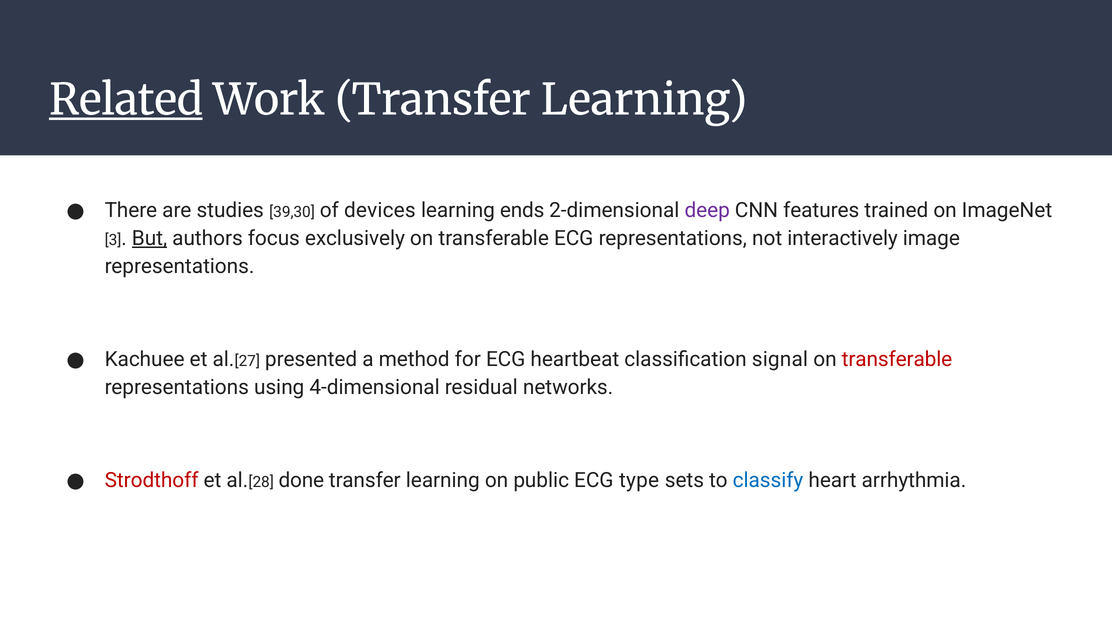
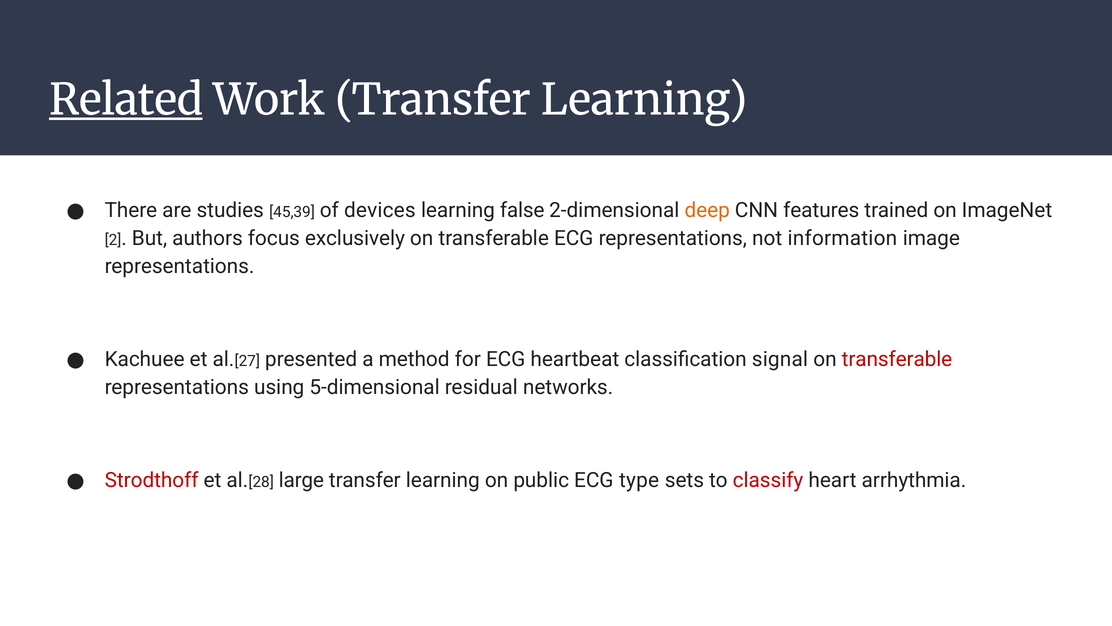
39,30: 39,30 -> 45,39 (292, 212)
ends: ends -> false (522, 210)
deep colour: purple -> orange (707, 210)
3: 3 -> 2 (113, 240)
But underline: present -> none (149, 238)
interactively: interactively -> information (842, 238)
4-dimensional: 4-dimensional -> 5-dimensional (375, 387)
done: done -> large (301, 480)
classify colour: blue -> red (768, 480)
